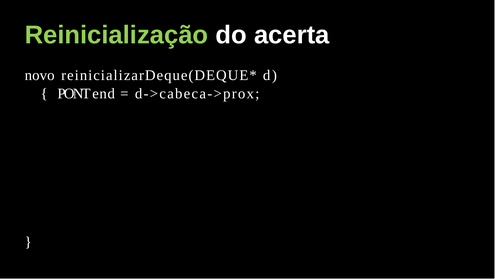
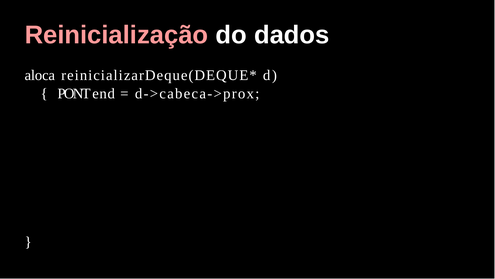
Reinicialização colour: light green -> pink (116, 35)
acerta: acerta -> dados (292, 35)
novo: novo -> aloca (40, 75)
